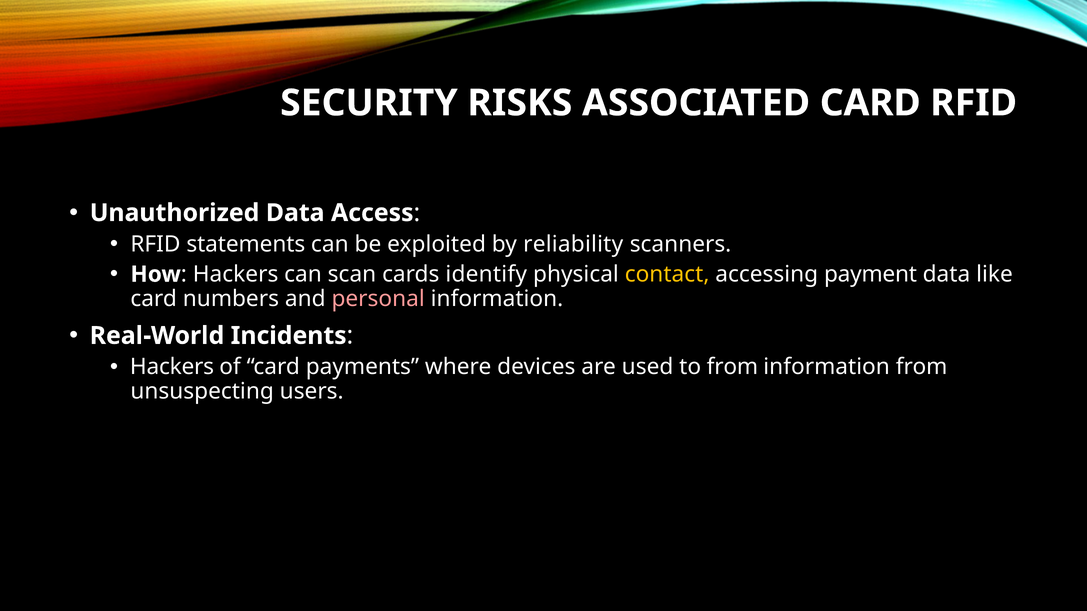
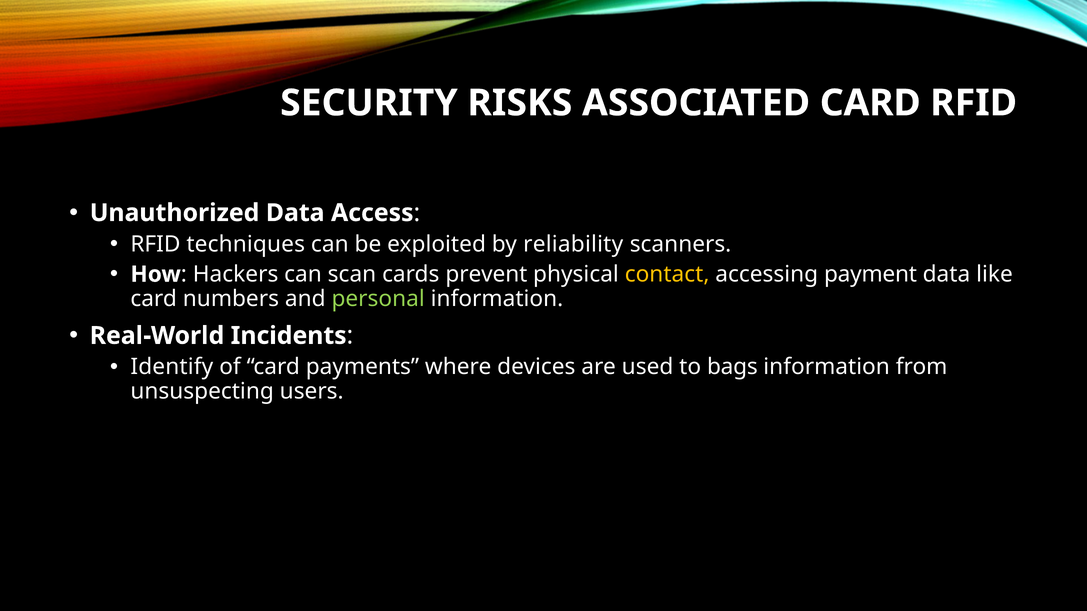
statements: statements -> techniques (246, 244)
identify: identify -> prevent (486, 274)
personal colour: pink -> light green (378, 299)
Hackers: Hackers -> Identify (172, 367)
to from: from -> bags (732, 367)
